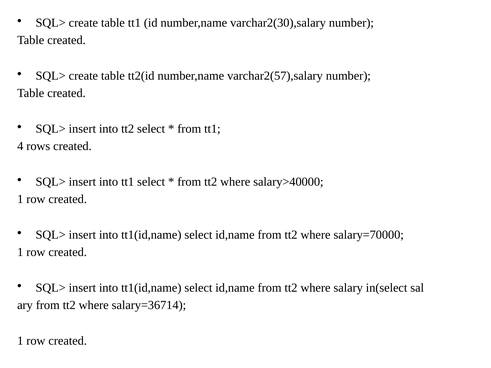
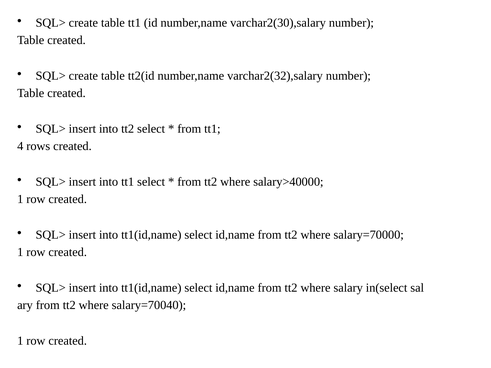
varchar2(57),salary: varchar2(57),salary -> varchar2(32),salary (275, 76)
salary=36714: salary=36714 -> salary=70040 (149, 305)
